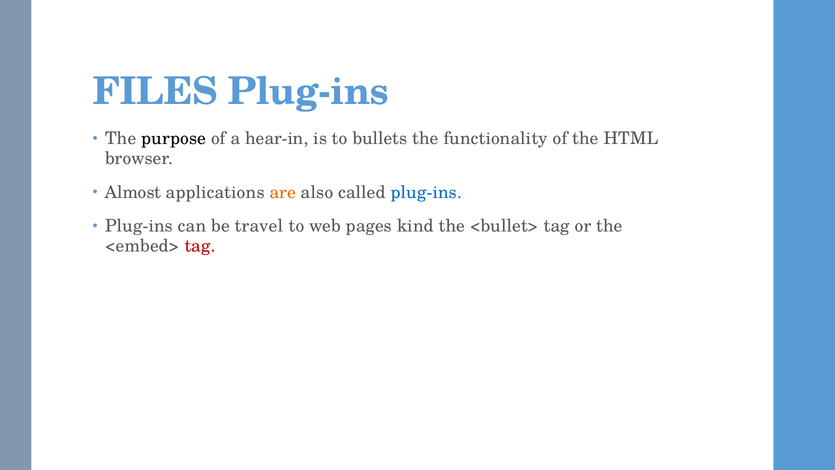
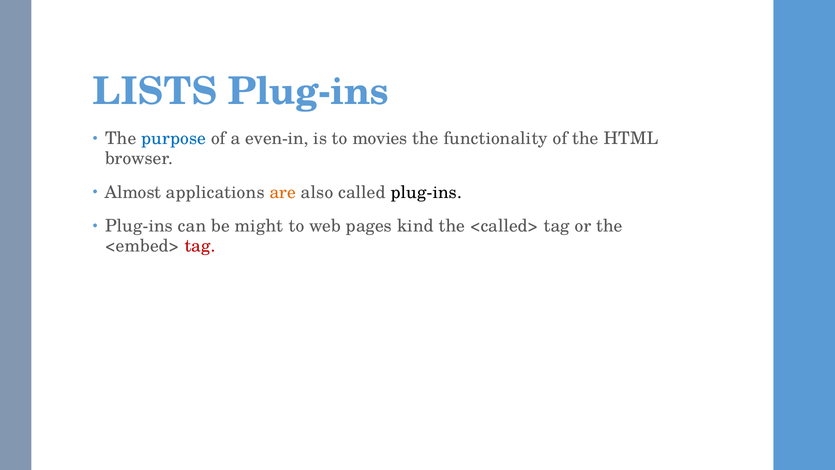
FILES: FILES -> LISTS (155, 92)
purpose colour: black -> blue (174, 139)
hear-in: hear-in -> even-in (277, 139)
bullets: bullets -> movies (380, 139)
plug-ins colour: blue -> black (426, 192)
travel: travel -> might (259, 226)
<bullet>: <bullet> -> <called> (504, 226)
